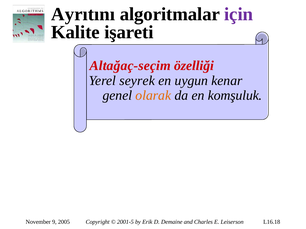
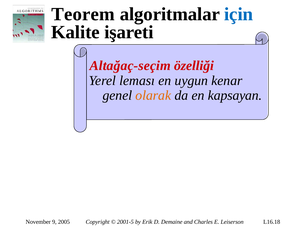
Ayrıtını: Ayrıtını -> Teorem (83, 14)
için colour: purple -> blue (239, 14)
seyrek: seyrek -> leması (137, 81)
komşuluk: komşuluk -> kapsayan (235, 95)
